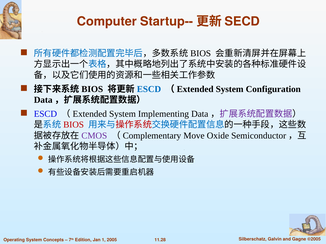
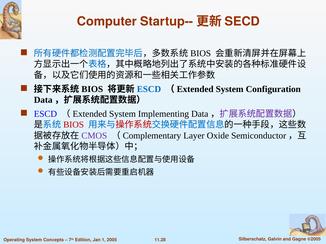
Move: Move -> Layer (194, 136)
